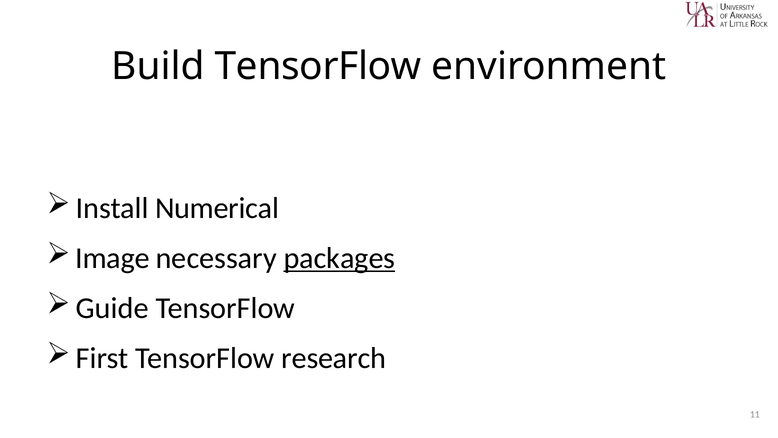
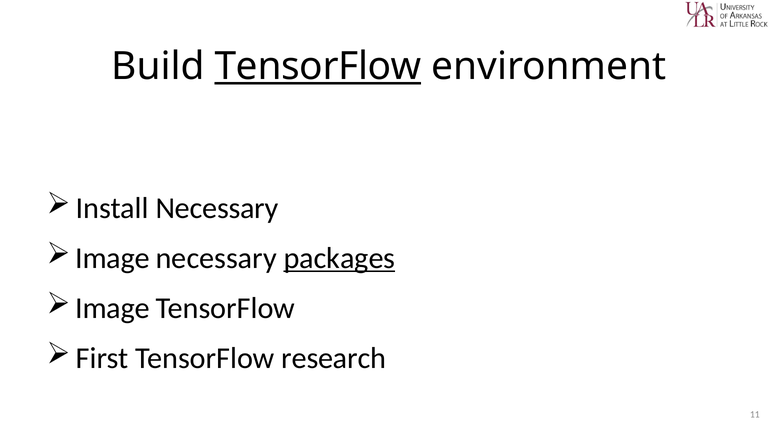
TensorFlow underline: none -> present (318, 66)
Install Numerical: Numerical -> Necessary (217, 208)
Guide: Guide -> Image (112, 308)
